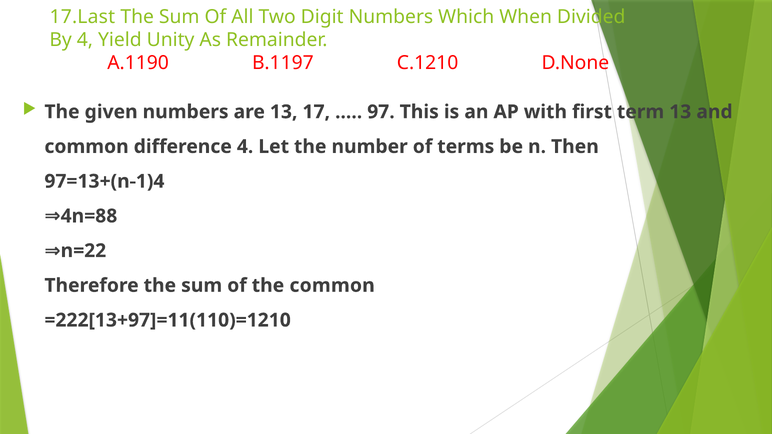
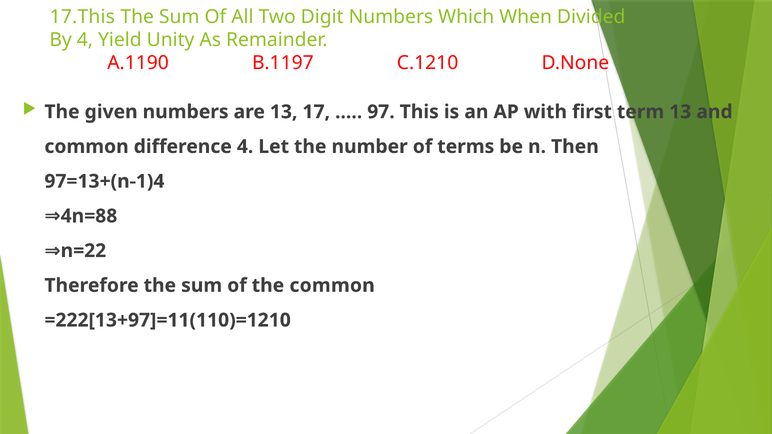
17.Last: 17.Last -> 17.This (82, 17)
